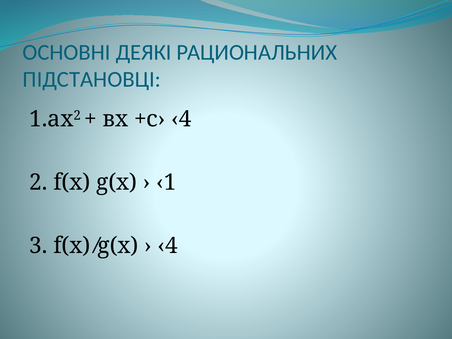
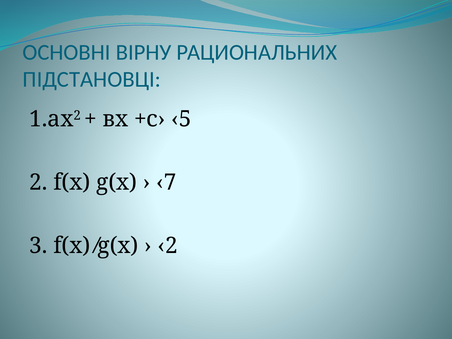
ДЕЯКІ: ДЕЯКІ -> ВІРНУ (144, 52)
+с› ‹4: ‹4 -> ‹5 (181, 119)
‹1: ‹1 -> ‹7 (166, 182)
‹4: ‹4 -> ‹2 (168, 246)
